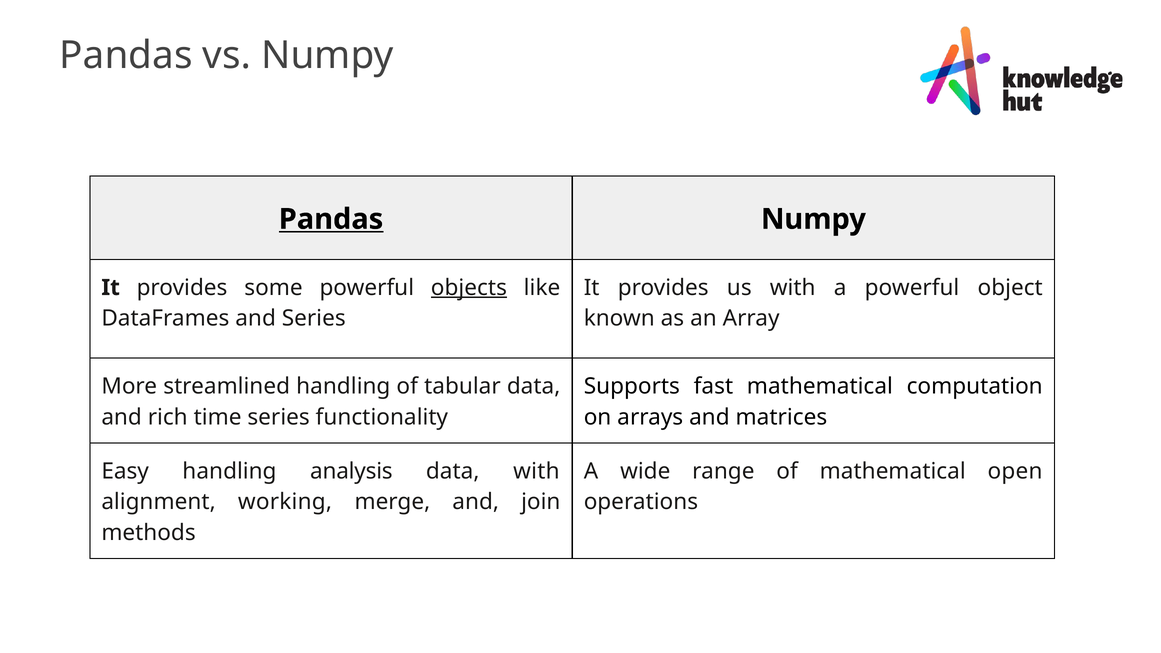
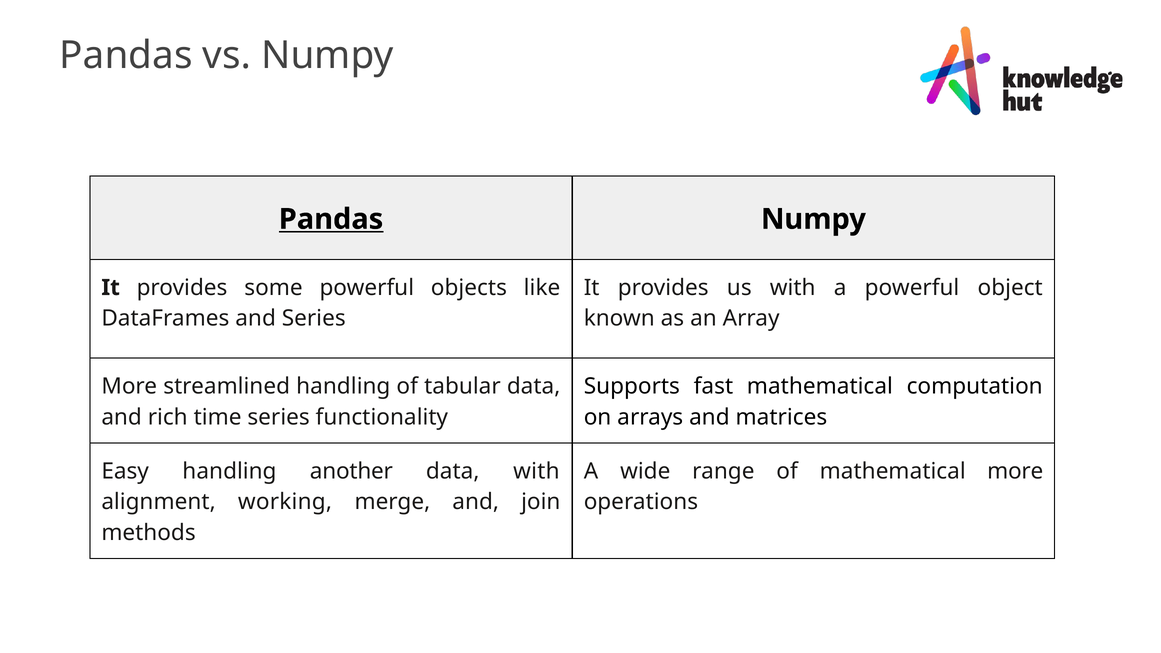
objects underline: present -> none (469, 288)
analysis: analysis -> another (351, 471)
mathematical open: open -> more (1015, 471)
